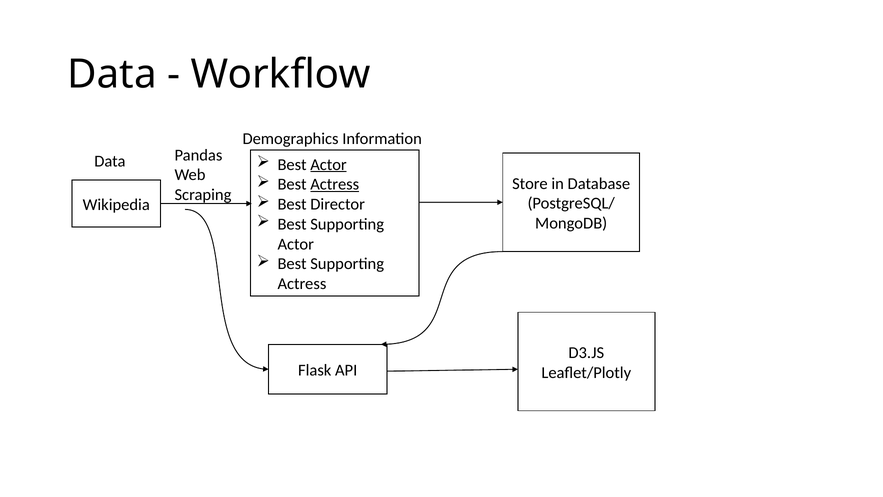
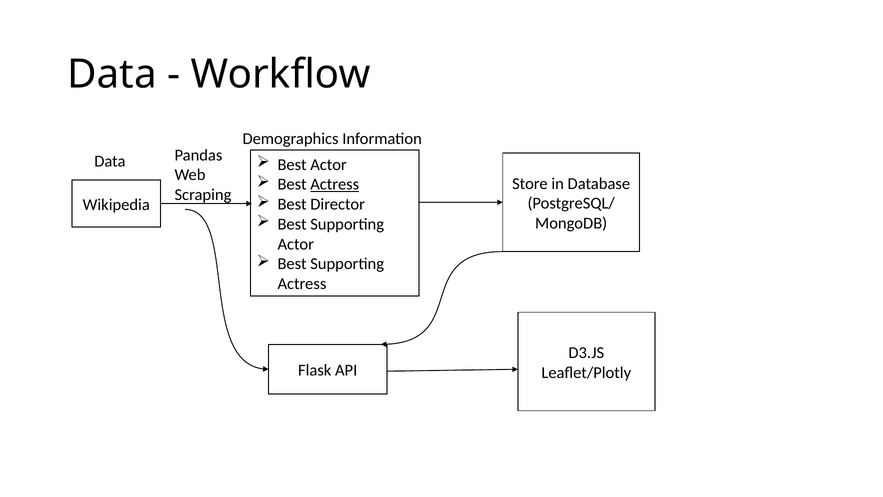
Actor underline: present -> none (329, 164)
